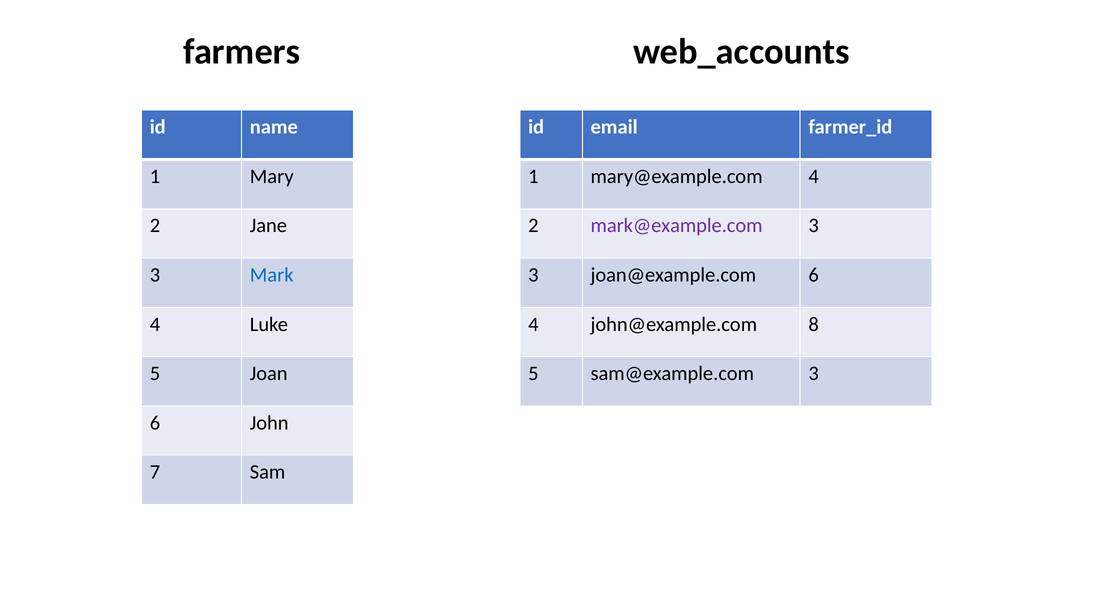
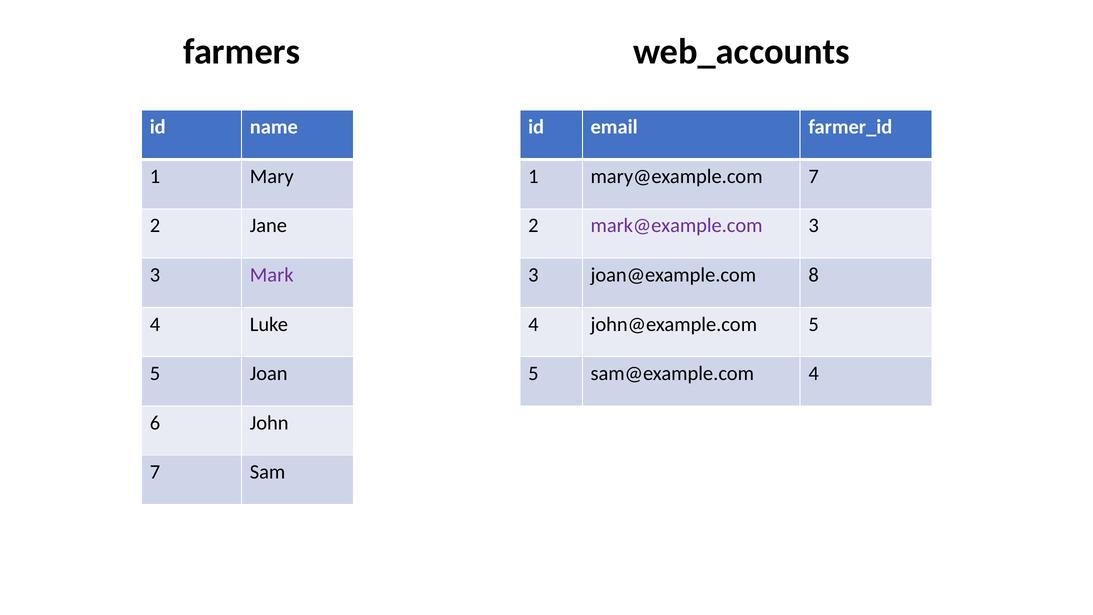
mary@example.com 4: 4 -> 7 (814, 176)
Mark colour: blue -> purple (272, 275)
joan@example.com 6: 6 -> 8 (814, 275)
john@example.com 8: 8 -> 5 (814, 324)
sam@example.com 3: 3 -> 4 (814, 373)
